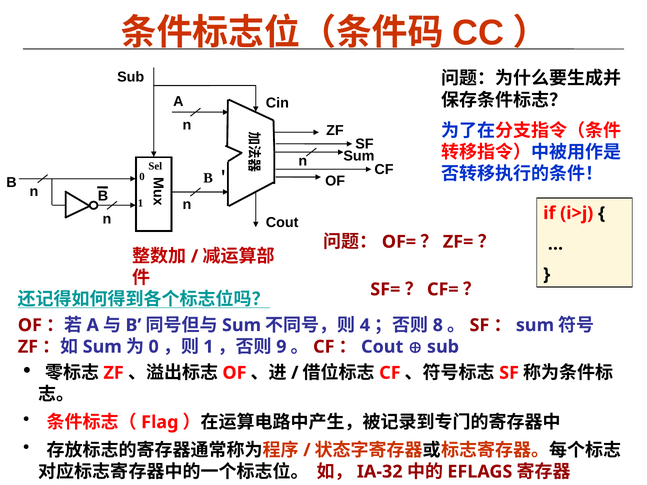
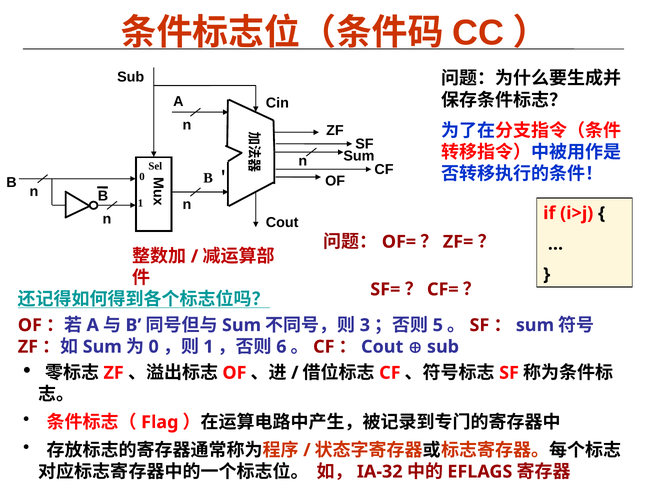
4: 4 -> 3 (365, 325)
8: 8 -> 5 (438, 325)
9: 9 -> 6 (281, 347)
